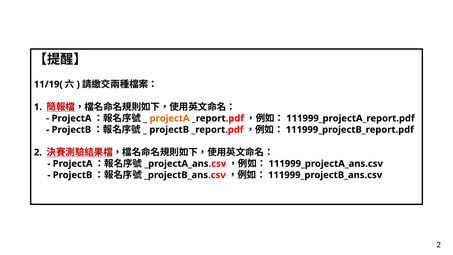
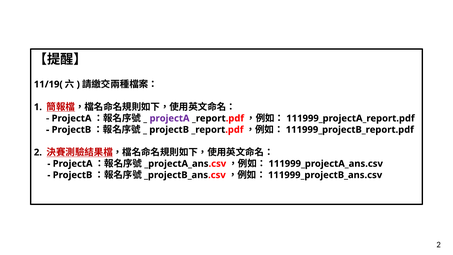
projectA colour: orange -> purple (170, 118)
